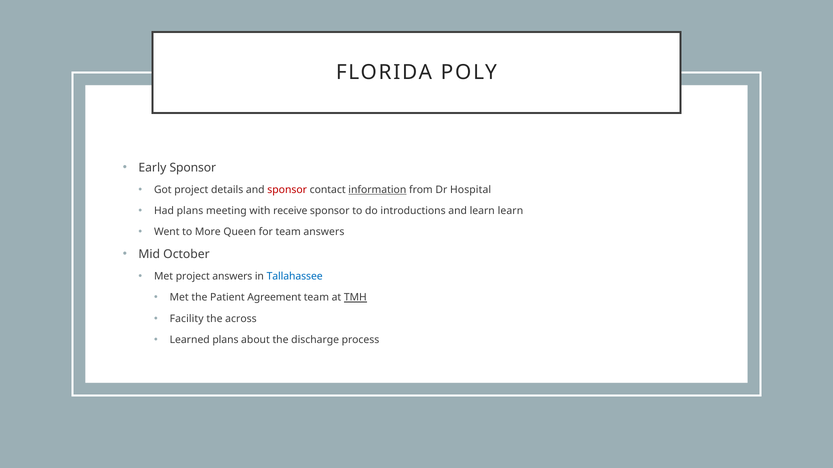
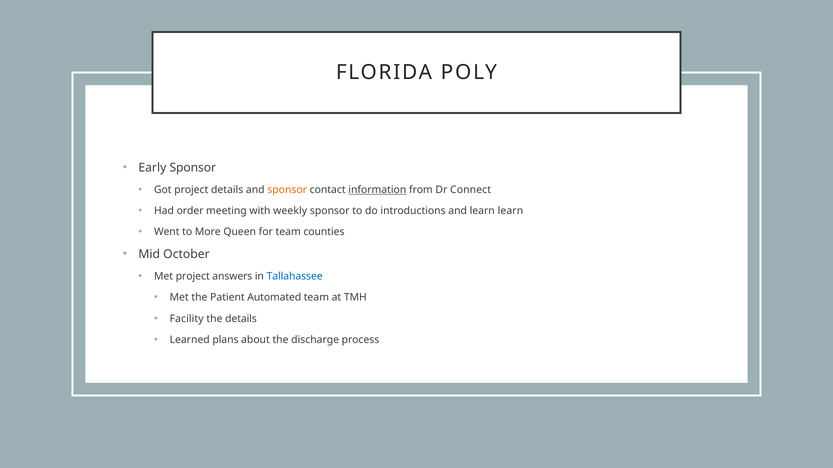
sponsor colour: red -> orange (287, 190)
Hospital: Hospital -> Connect (471, 190)
Had plans: plans -> order (190, 211)
receive: receive -> weekly (290, 211)
team answers: answers -> counties (324, 232)
Agreement: Agreement -> Automated (274, 298)
TMH underline: present -> none (355, 298)
the across: across -> details (241, 319)
